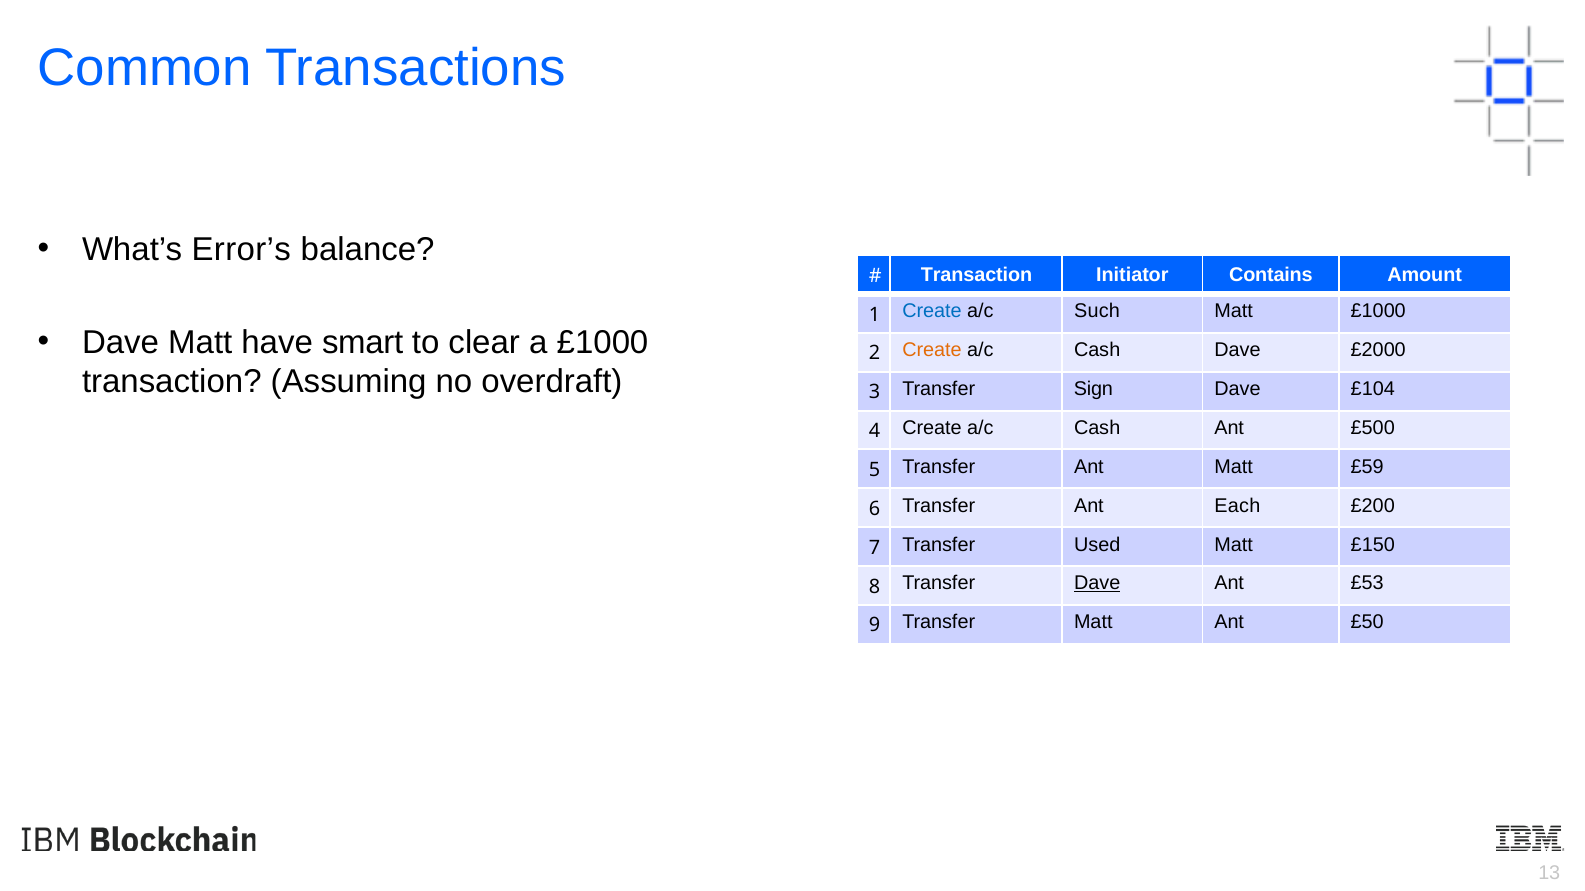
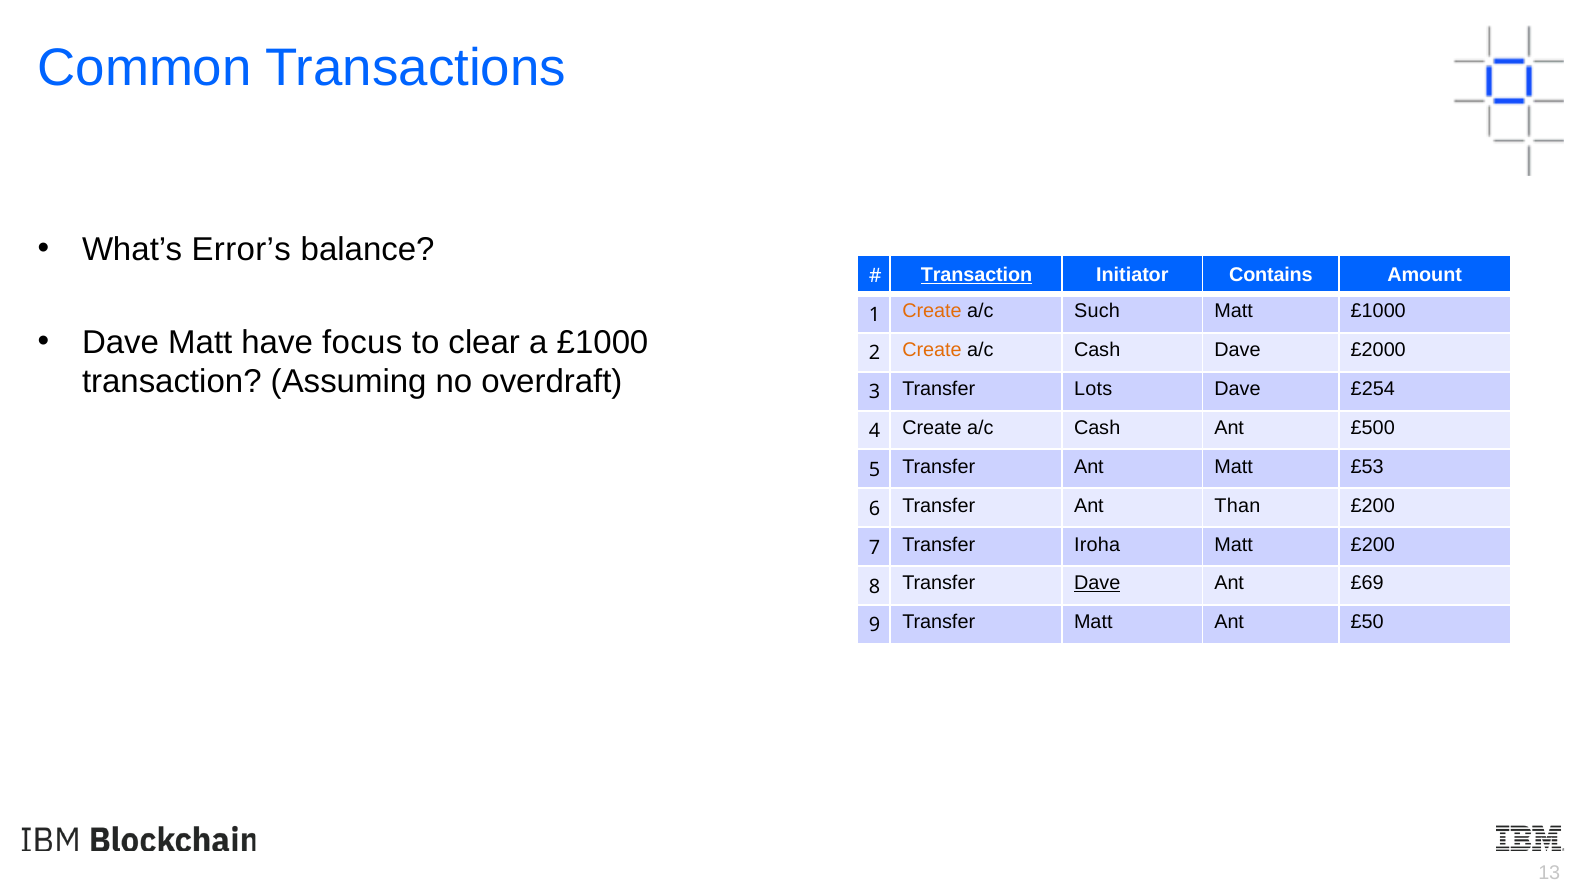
Transaction underline: none -> present (977, 275)
Create colour: blue -> orange (932, 312)
smart: smart -> focus (362, 343)
Sign: Sign -> Lots (1093, 389)
£104: £104 -> £254 (1373, 389)
£59: £59 -> £53 (1367, 467)
Each: Each -> Than (1237, 506)
Used: Used -> Iroha (1097, 545)
Matt £150: £150 -> £200 (1373, 545)
£53: £53 -> £69 (1367, 584)
